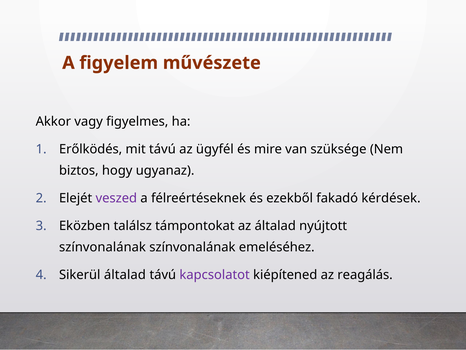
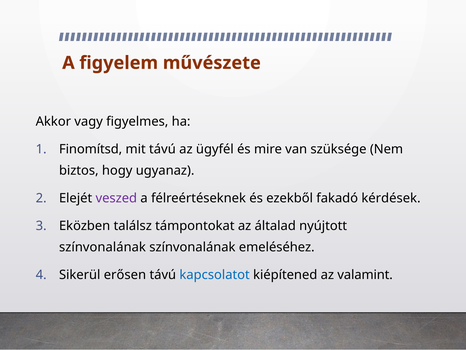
Erőlködés: Erőlködés -> Finomítsd (91, 149)
Sikerül általad: általad -> erősen (125, 275)
kapcsolatot colour: purple -> blue (215, 275)
reagálás: reagálás -> valamint (365, 275)
